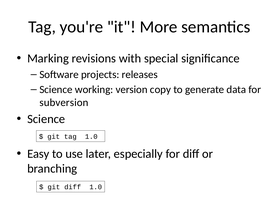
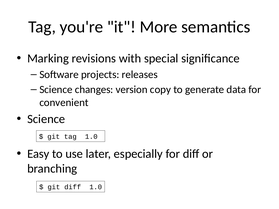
working: working -> changes (94, 90)
subversion: subversion -> convenient (64, 103)
